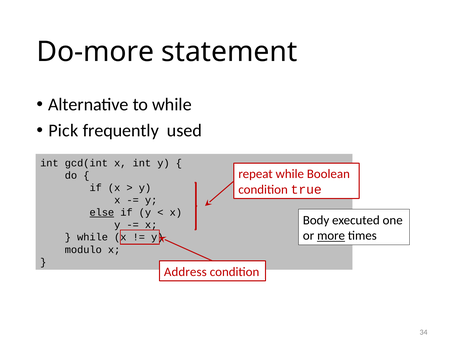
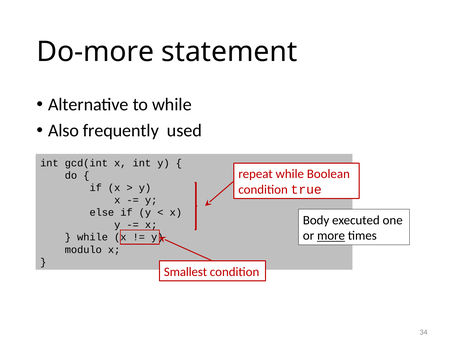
Pick: Pick -> Also (64, 131)
else underline: present -> none (102, 213)
Address: Address -> Smallest (185, 272)
